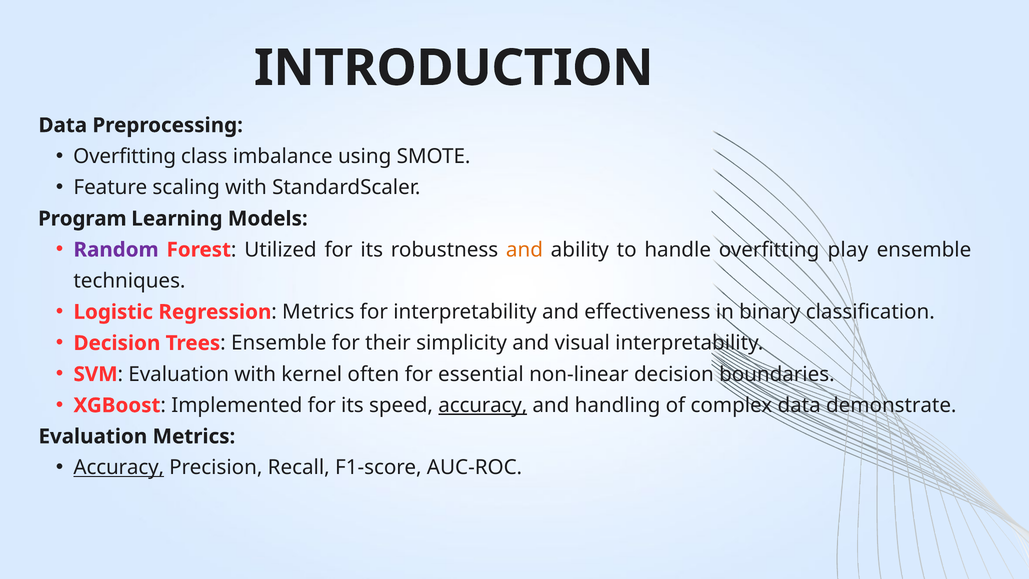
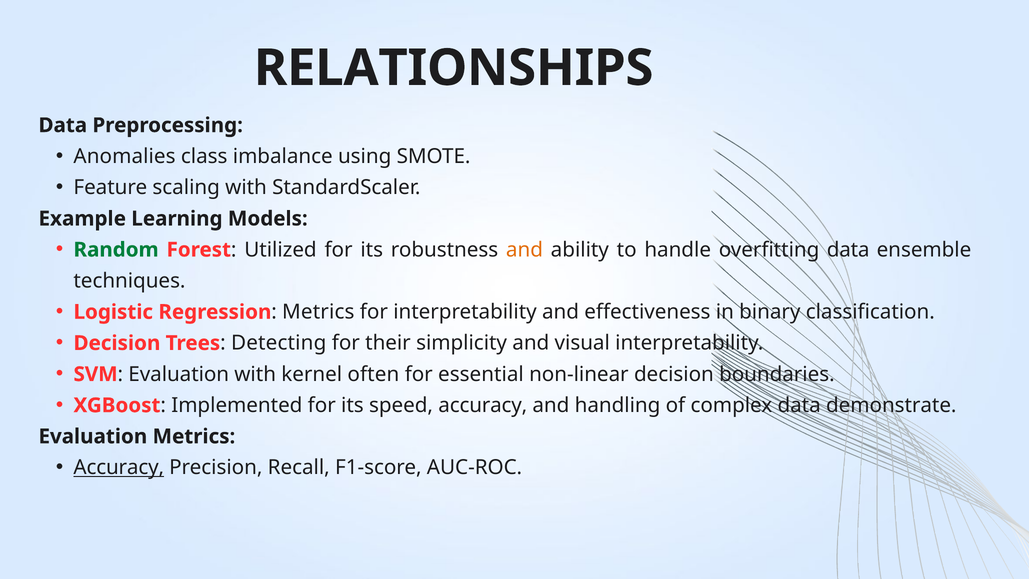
INTRODUCTION: INTRODUCTION -> RELATIONSHIPS (454, 68)
Overfitting: Overfitting -> Anomalies (125, 156)
Program: Program -> Example (82, 219)
Random colour: purple -> green (116, 250)
overfitting play: play -> data (848, 250)
Ensemble: Ensemble -> Detecting (279, 343)
accuracy underline: present -> none (483, 405)
